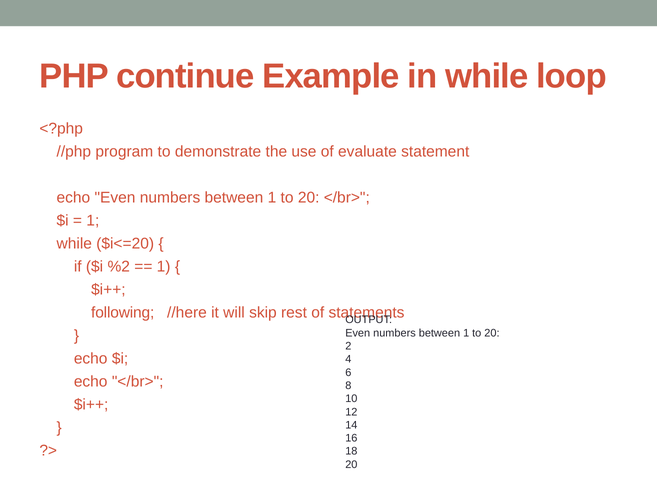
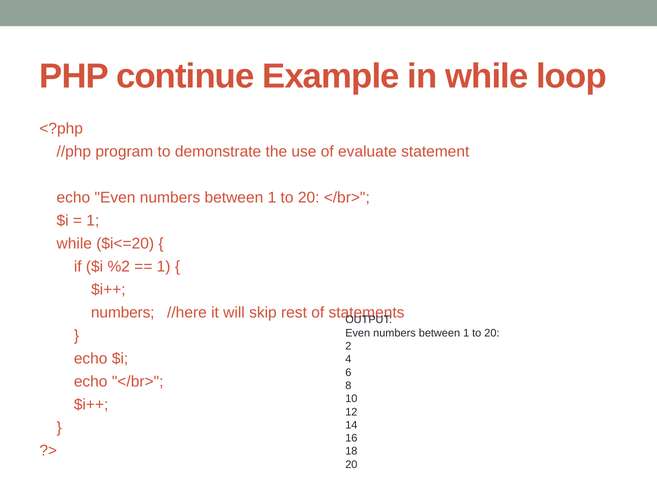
following: following -> numbers (123, 313)
